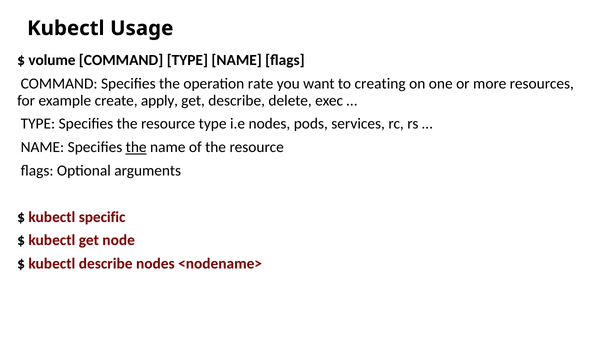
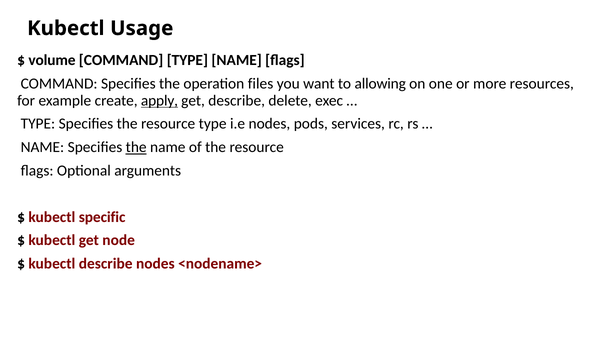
rate: rate -> files (261, 84)
creating: creating -> allowing (380, 84)
apply underline: none -> present (160, 101)
